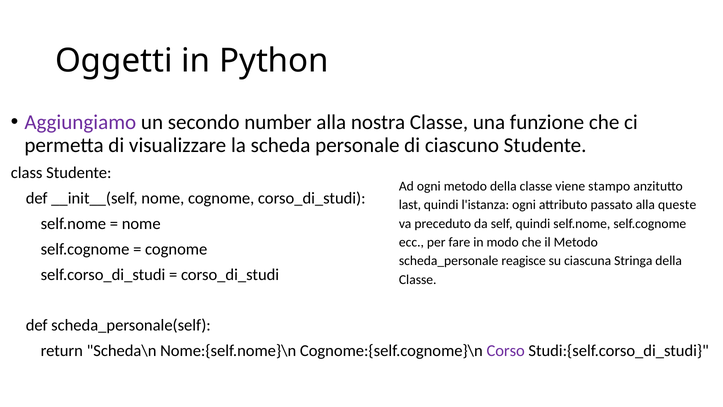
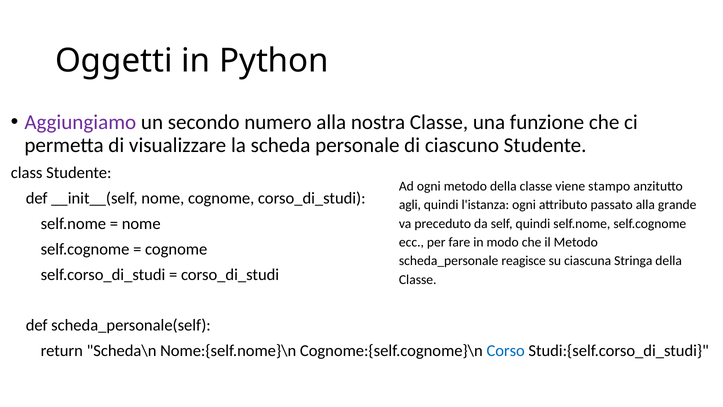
number: number -> numero (278, 122)
last: last -> agli (410, 205)
queste: queste -> grande (677, 205)
Corso colour: purple -> blue (506, 351)
